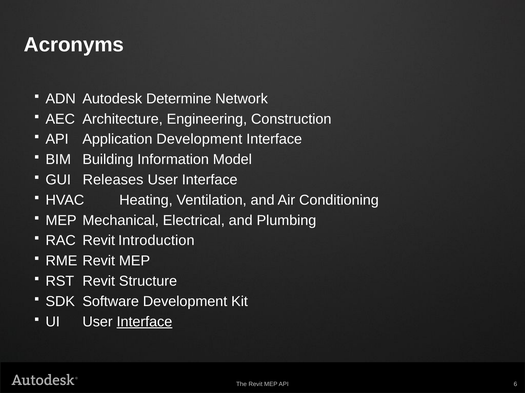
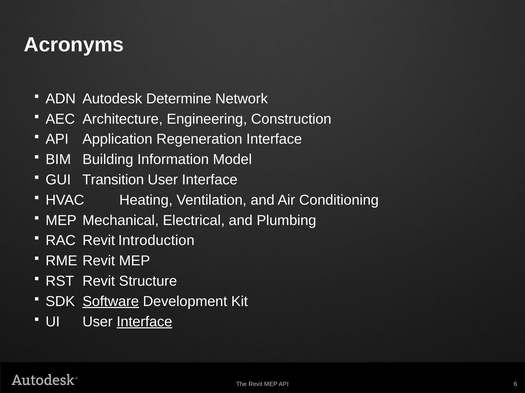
Application Development: Development -> Regeneration (199, 139)
Releases: Releases -> Transition (113, 180)
Software underline: none -> present (111, 302)
